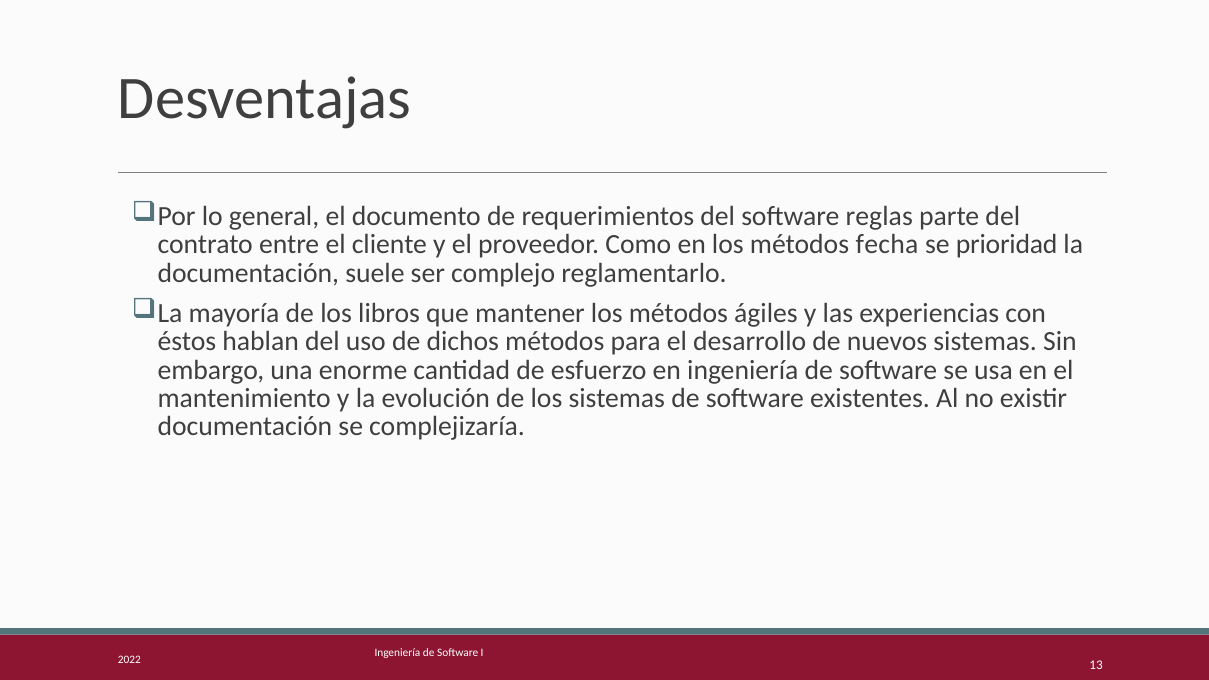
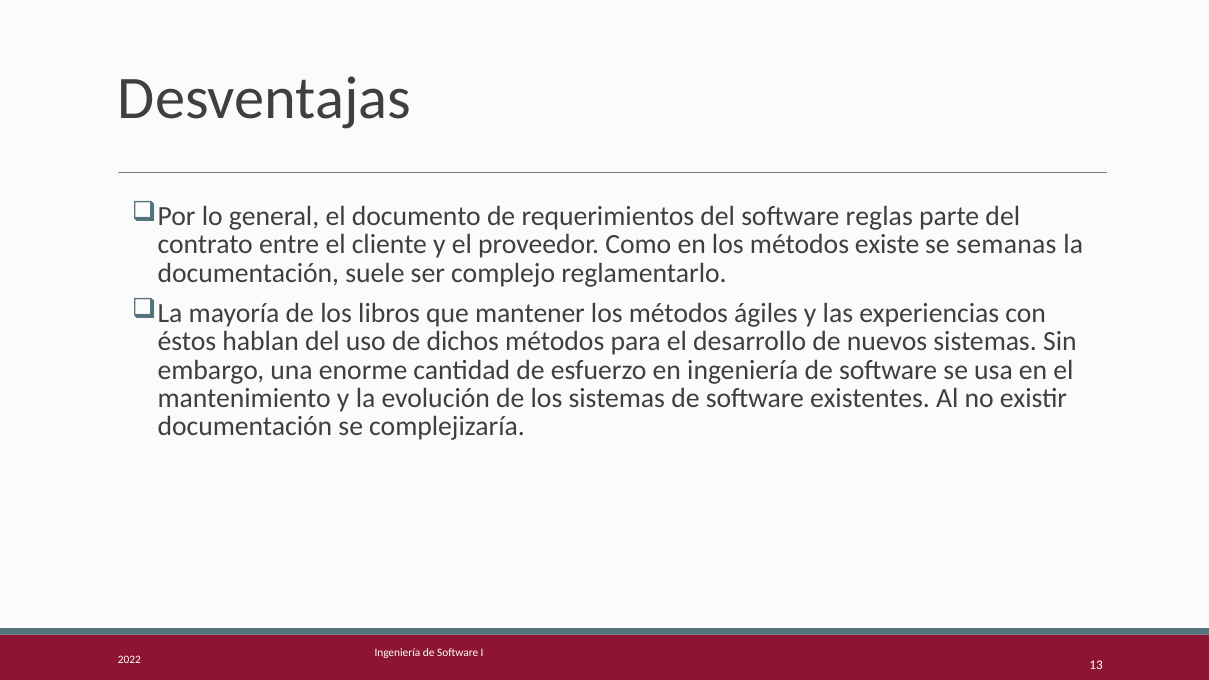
fecha: fecha -> existe (887, 245)
prioridad: prioridad -> semanas (1006, 245)
